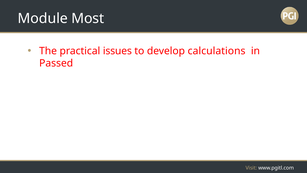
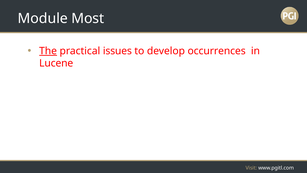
The underline: none -> present (48, 51)
calculations: calculations -> occurrences (217, 51)
Passed: Passed -> Lucene (56, 63)
